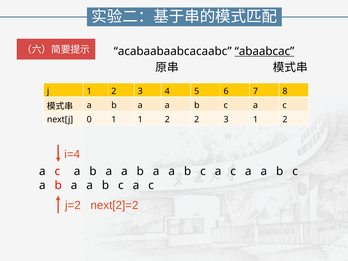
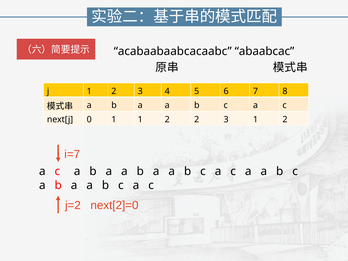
abaabcac underline: present -> none (264, 51)
i=4: i=4 -> i=7 (72, 154)
next[2]=2: next[2]=2 -> next[2]=0 (114, 205)
